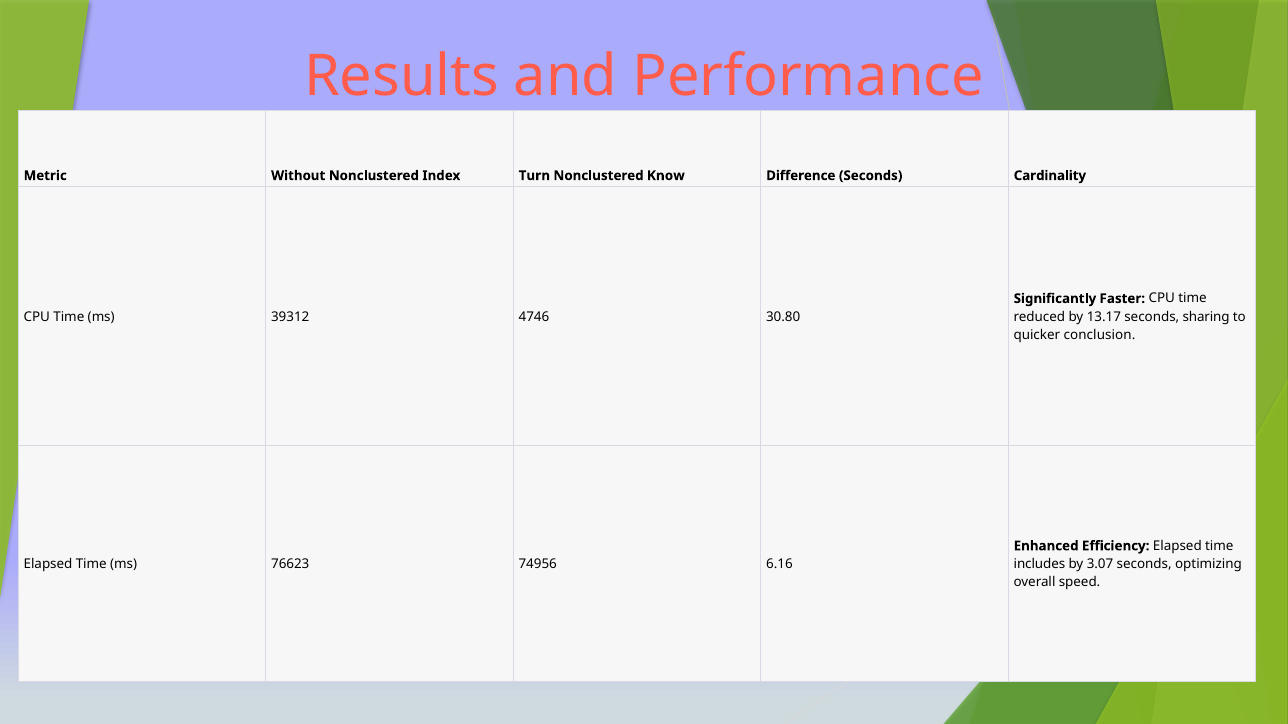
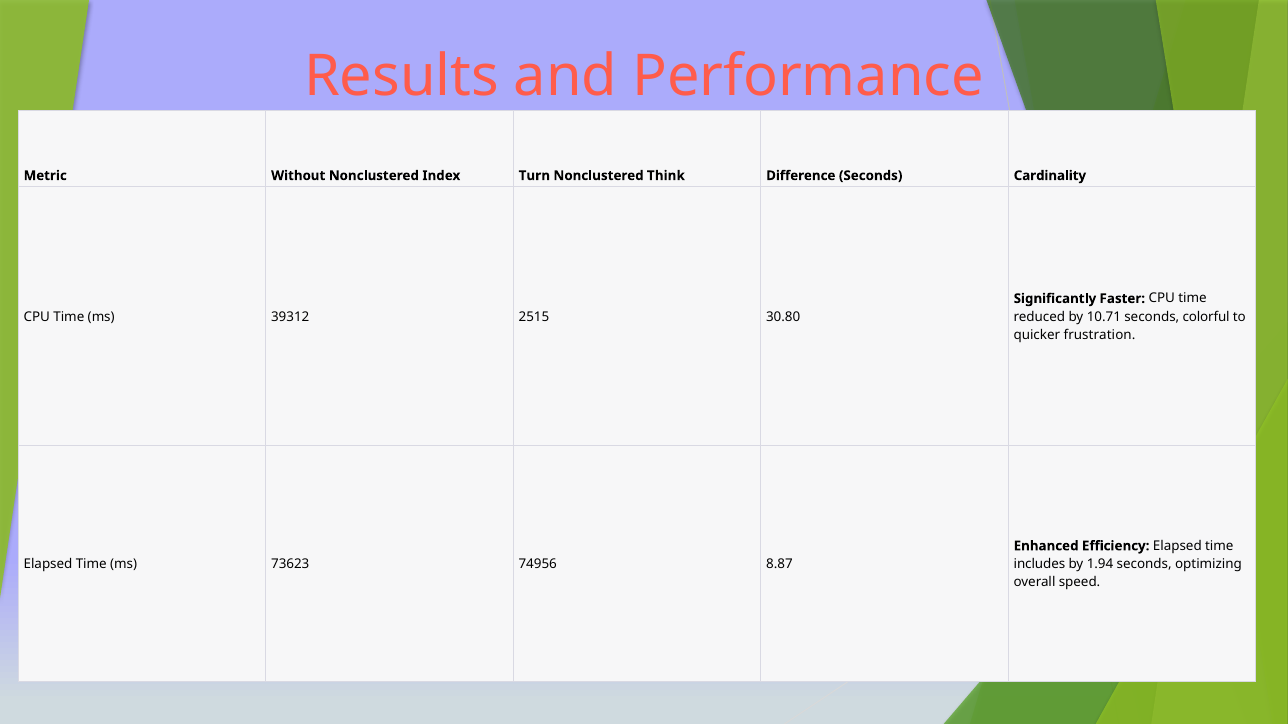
Know: Know -> Think (666, 176)
4746: 4746 -> 2515 (534, 317)
13.17: 13.17 -> 10.71 (1104, 317)
sharing: sharing -> colorful (1206, 317)
conclusion: conclusion -> frustration (1099, 335)
76623: 76623 -> 73623 (290, 564)
6.16: 6.16 -> 8.87 (779, 564)
3.07: 3.07 -> 1.94 (1100, 564)
